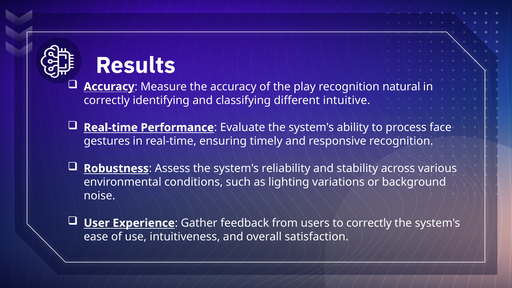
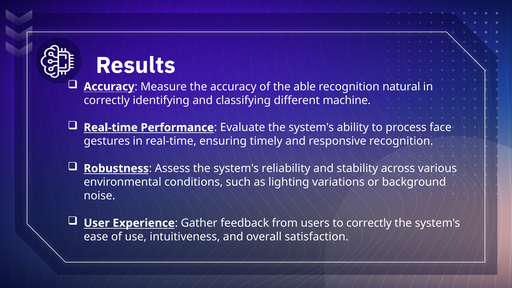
play: play -> able (305, 87)
intuitive: intuitive -> machine (347, 100)
